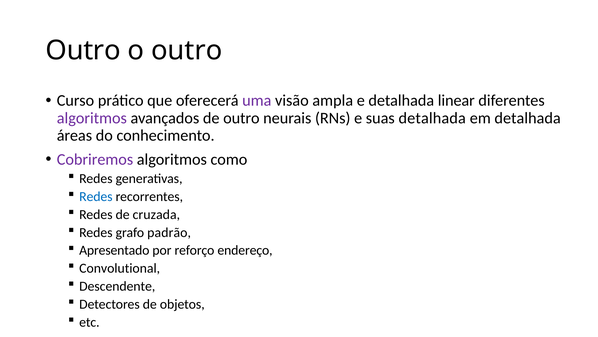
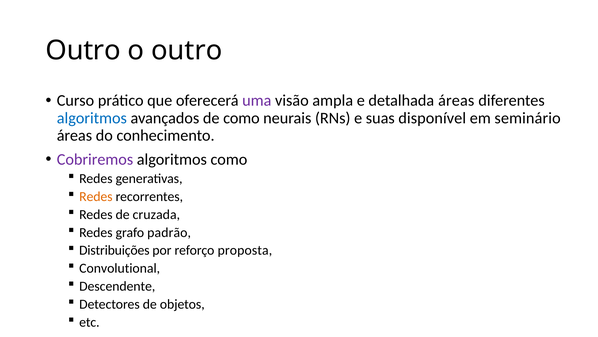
detalhada linear: linear -> áreas (456, 100)
algoritmos colour: purple -> blue (92, 118)
de outro: outro -> como (241, 118)
suas detalhada: detalhada -> disponível (432, 118)
em detalhada: detalhada -> seminário (528, 118)
Redes colour: blue -> orange (96, 196)
Apresentado: Apresentado -> Distribuições (114, 250)
endereço: endereço -> proposta (245, 250)
